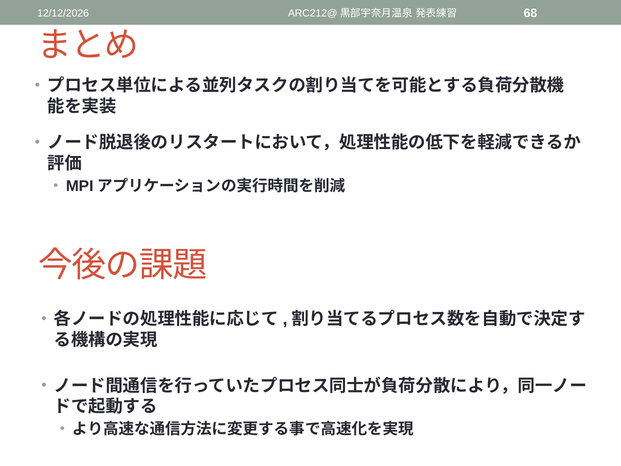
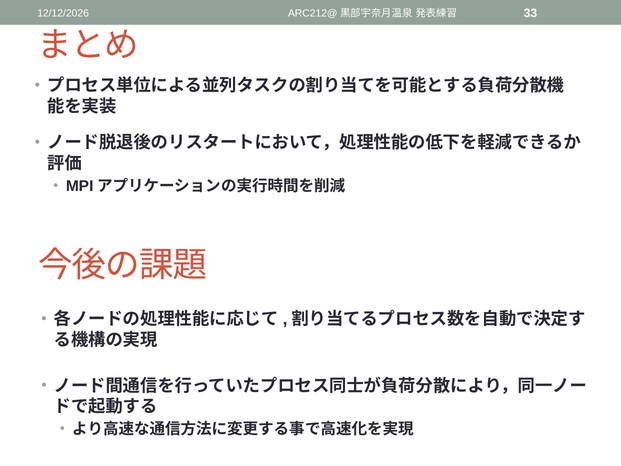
68: 68 -> 33 (530, 13)
